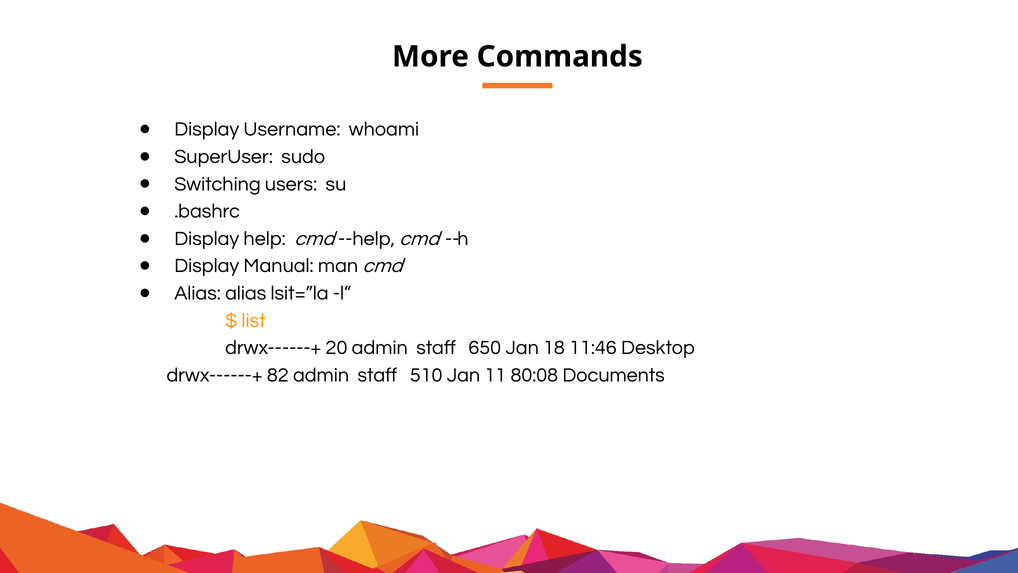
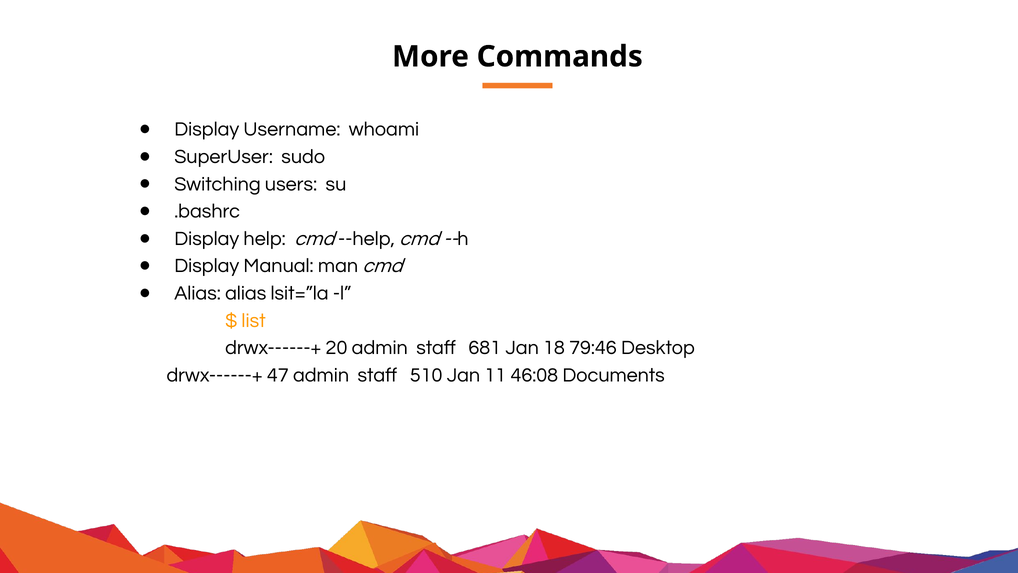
650: 650 -> 681 (485, 348)
11:46: 11:46 -> 79:46 (593, 348)
82: 82 -> 47 (278, 375)
80:08: 80:08 -> 46:08 (534, 375)
